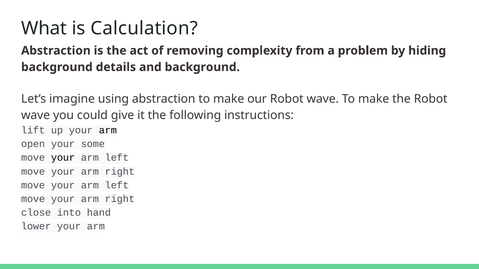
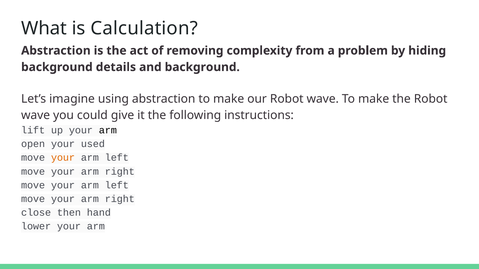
some: some -> used (93, 144)
your colour: black -> orange (63, 158)
into: into -> then (69, 213)
